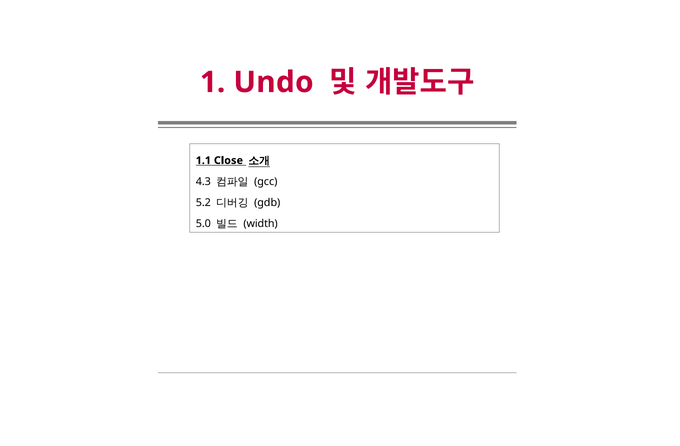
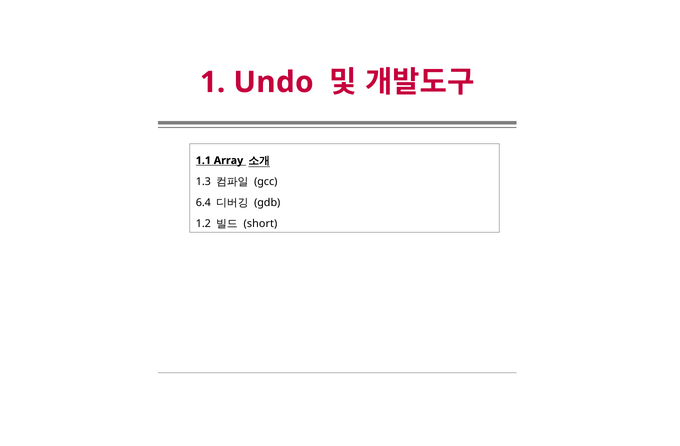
Close: Close -> Array (228, 161)
4.3: 4.3 -> 1.3 (203, 182)
5.2: 5.2 -> 6.4 (203, 203)
5.0: 5.0 -> 1.2 (203, 224)
width: width -> short (260, 224)
